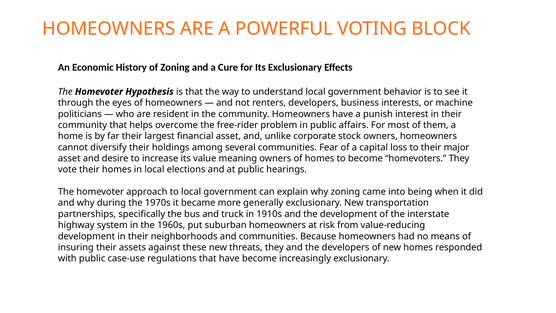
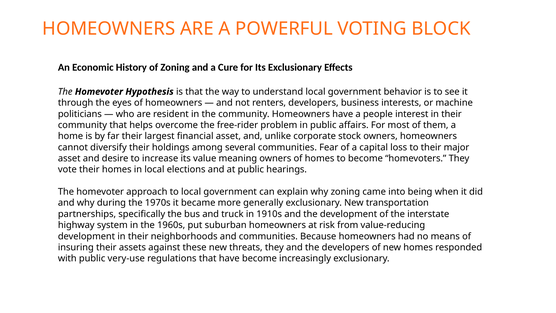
punish: punish -> people (378, 114)
case-use: case-use -> very-use (126, 258)
